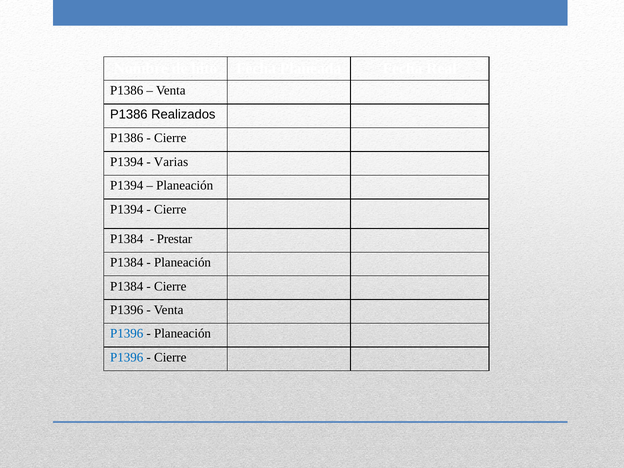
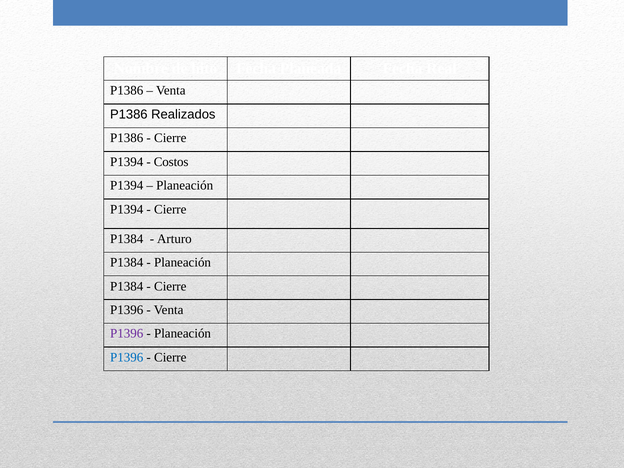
Varias: Varias -> Costos (171, 162)
Prestar: Prestar -> Arturo (174, 239)
P1396 colour: blue -> purple (127, 334)
